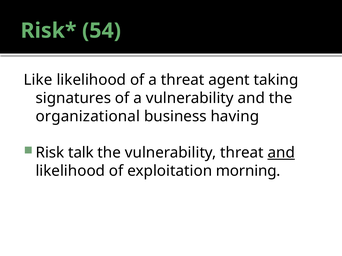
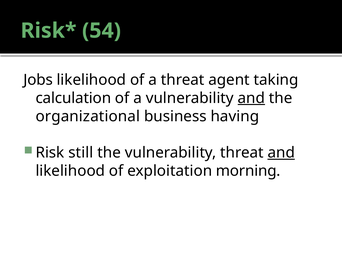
Like: Like -> Jobs (38, 80)
signatures: signatures -> calculation (73, 98)
and underline: none -> present (251, 98)
talk: talk -> still (81, 153)
